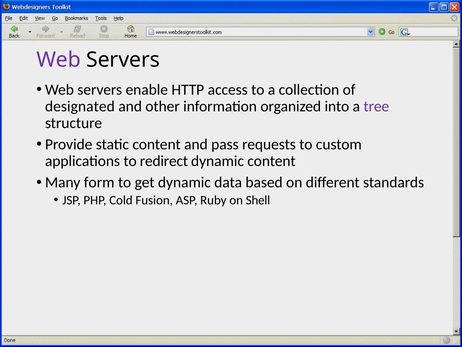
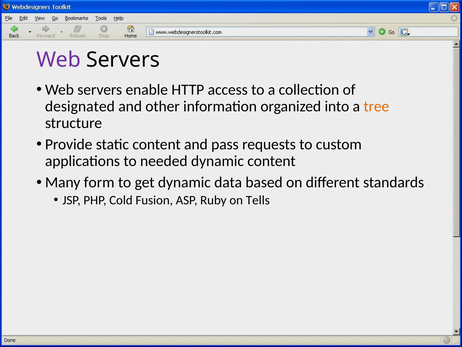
tree colour: purple -> orange (376, 106)
redirect: redirect -> needed (164, 161)
Shell: Shell -> Tells (258, 200)
